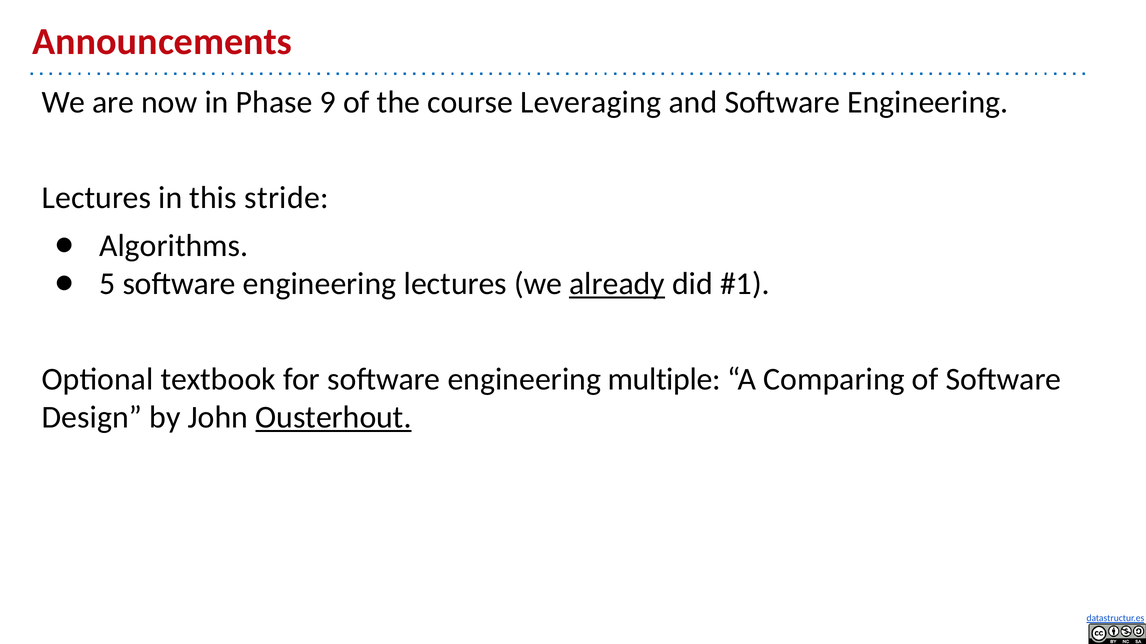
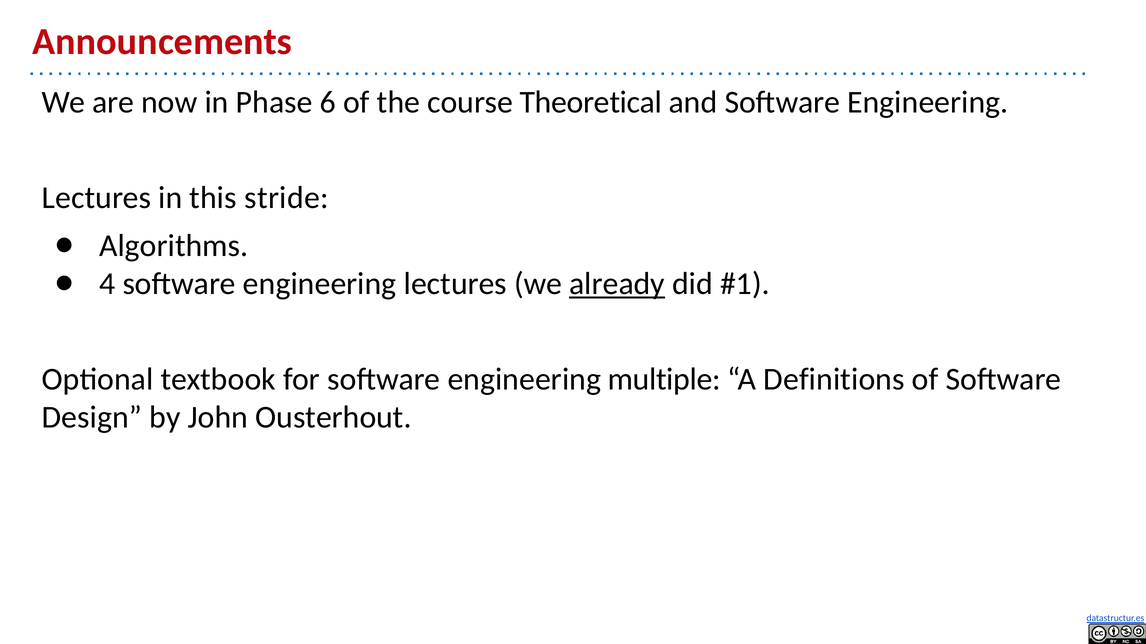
9: 9 -> 6 (328, 103)
Leveraging: Leveraging -> Theoretical (591, 103)
5: 5 -> 4 (107, 284)
Comparing: Comparing -> Definitions (834, 380)
Ousterhout underline: present -> none (333, 418)
